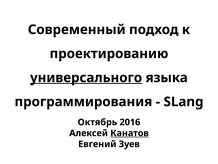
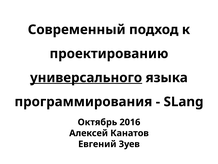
Канатов underline: present -> none (130, 133)
